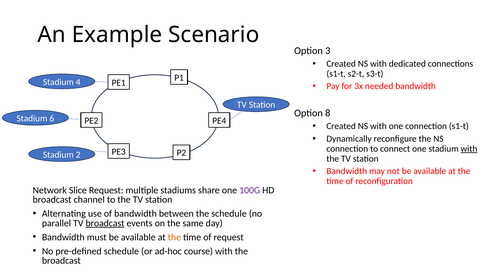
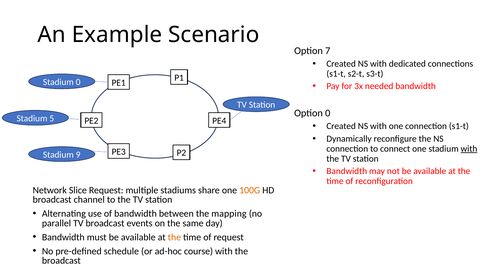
3: 3 -> 7 (328, 51)
Stadium 4: 4 -> 0 (78, 82)
Option 8: 8 -> 0 (328, 113)
6: 6 -> 5 (52, 118)
2: 2 -> 9 (78, 155)
100G colour: purple -> orange (250, 190)
the schedule: schedule -> mapping (229, 213)
broadcast underline: present -> none (105, 223)
